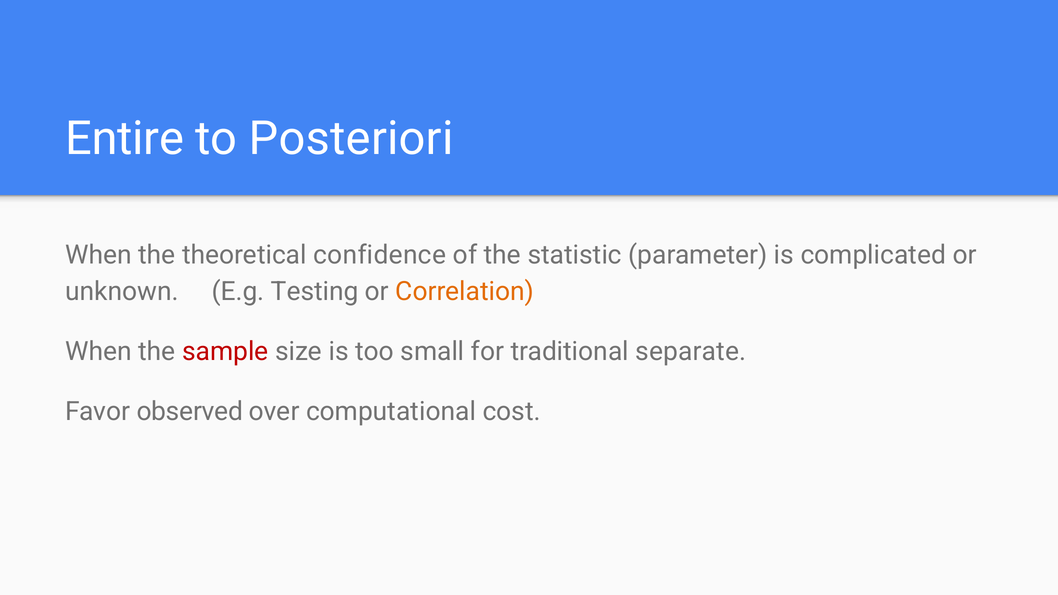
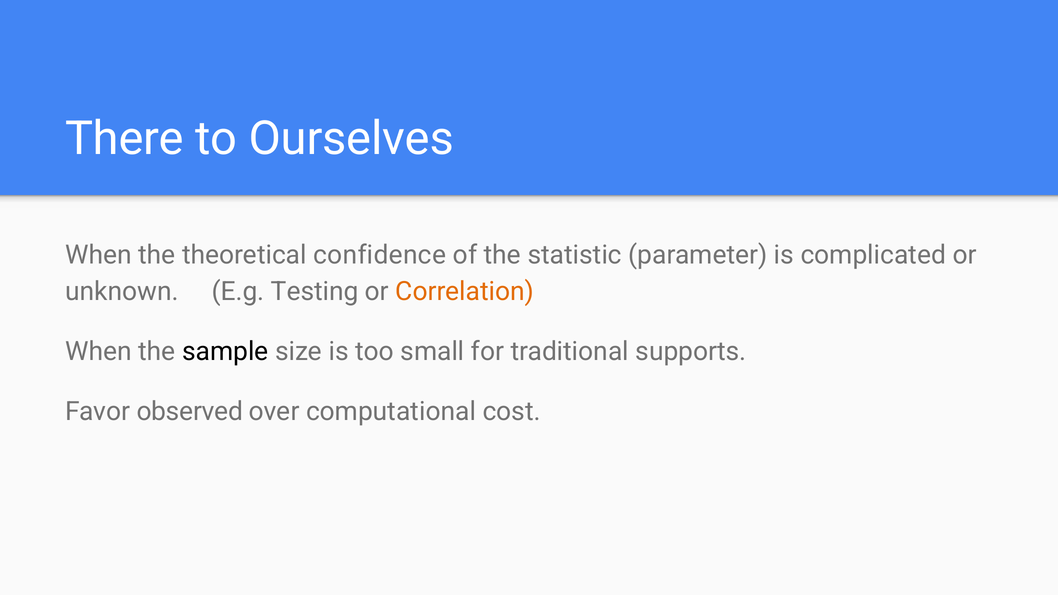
Entire: Entire -> There (125, 139)
Posteriori: Posteriori -> Ourselves (351, 139)
sample colour: red -> black (225, 352)
separate: separate -> supports (691, 352)
